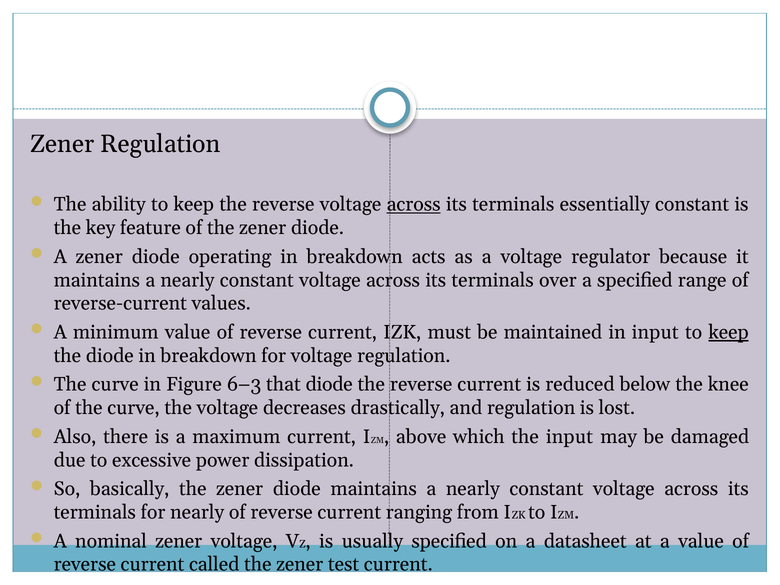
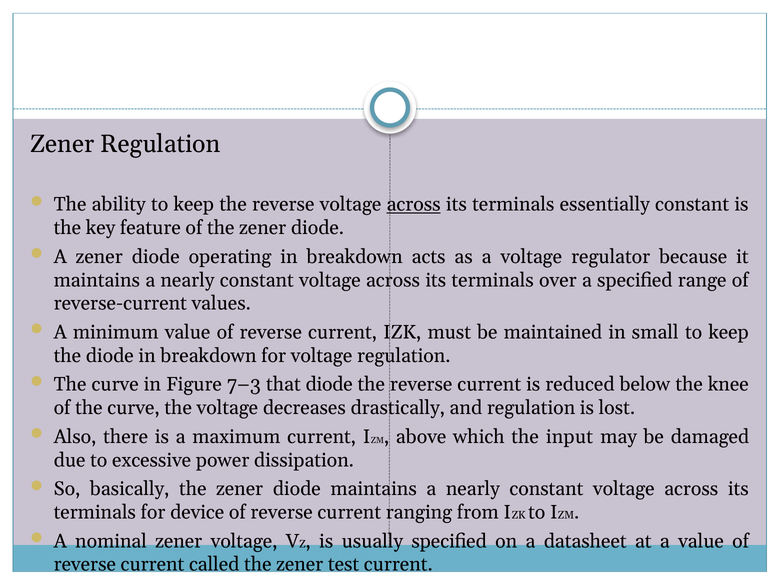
in input: input -> small (655, 332)
keep underline: present -> none (729, 332)
6–3: 6–3 -> 7–3 (244, 385)
for nearly: nearly -> device (197, 512)
